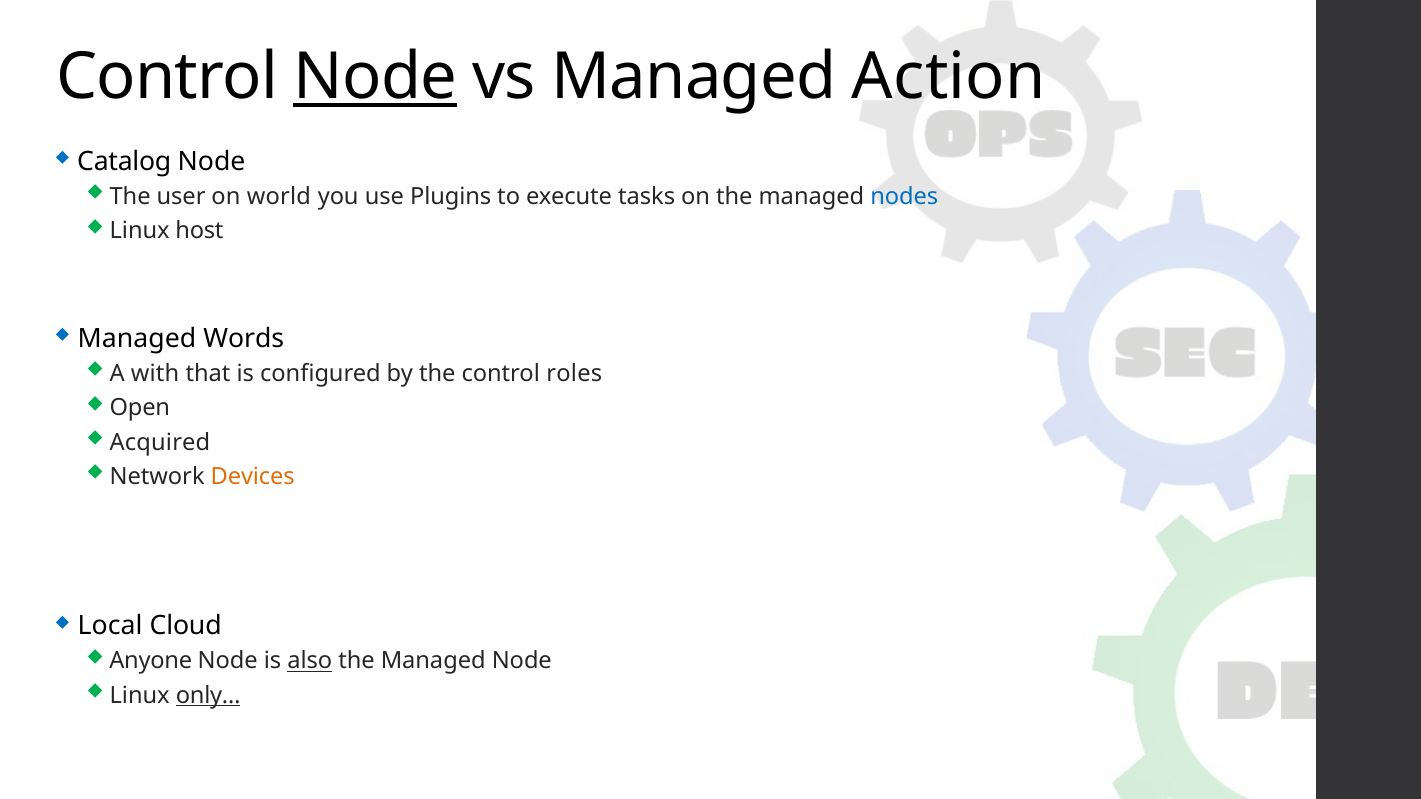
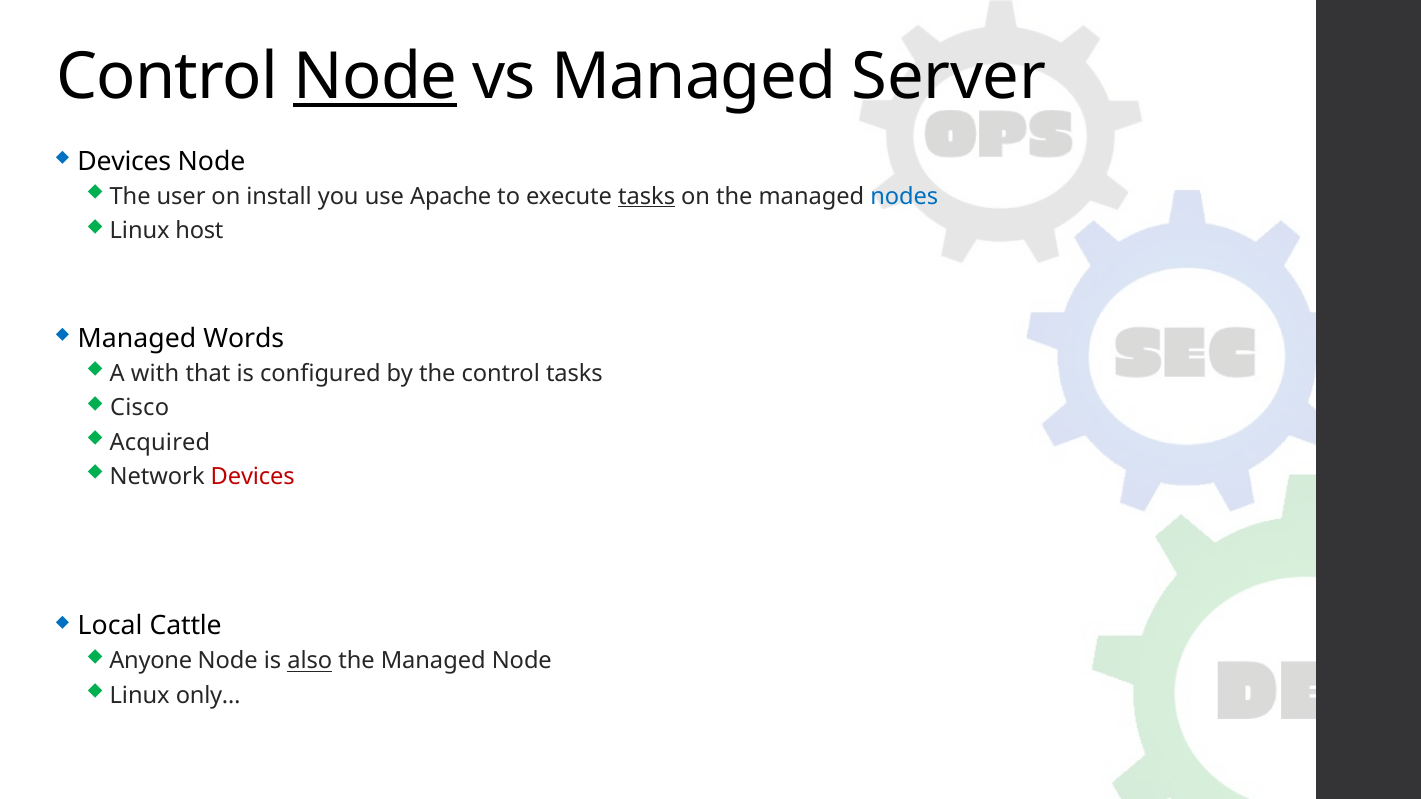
Action: Action -> Server (949, 77)
Catalog: Catalog -> Devices (124, 162)
world: world -> install (279, 196)
Plugins: Plugins -> Apache (451, 196)
tasks underline: none -> present (647, 196)
control roles: roles -> tasks (574, 374)
Open: Open -> Cisco (140, 408)
Devices colour: orange -> red (253, 477)
Cloud: Cloud -> Cattle (186, 626)
only… underline: present -> none (208, 696)
